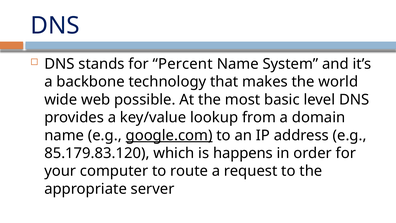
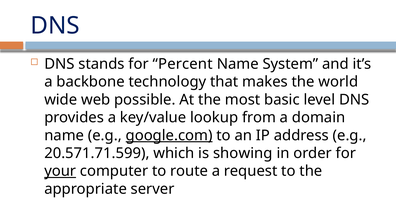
85.179.83.120: 85.179.83.120 -> 20.571.71.599 (97, 153)
happens: happens -> showing (243, 153)
your underline: none -> present (60, 171)
